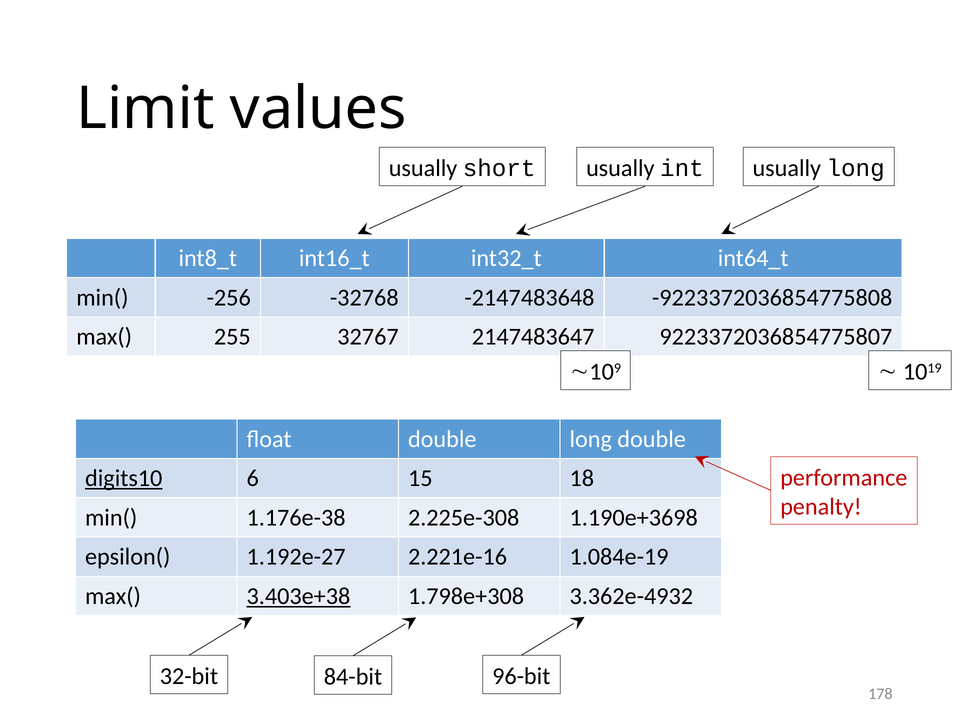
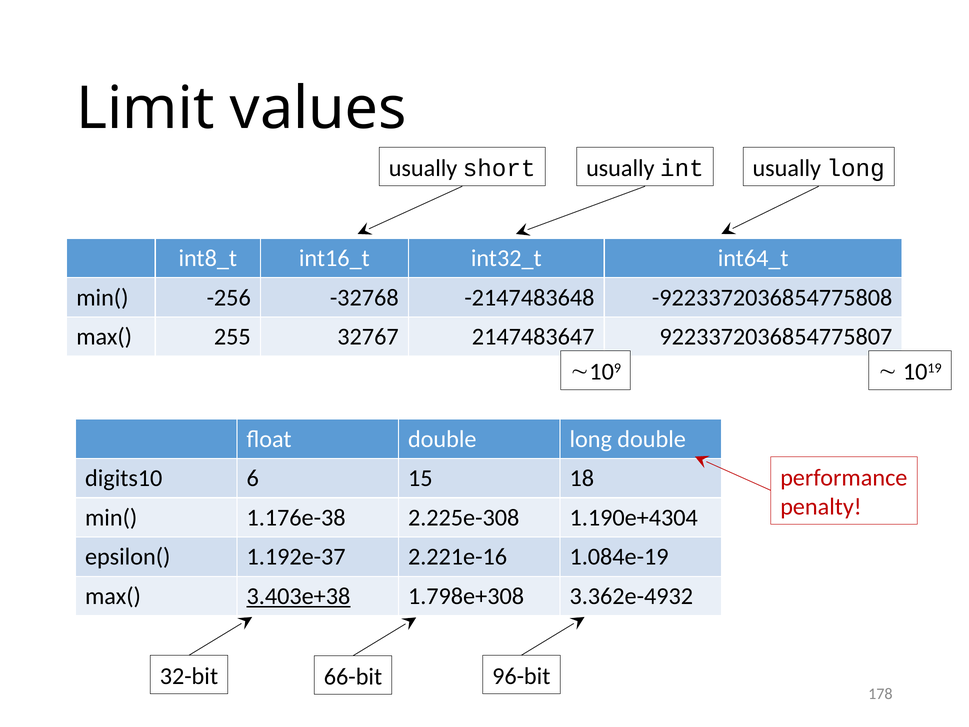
digits10 underline: present -> none (124, 478)
1.190e+3698: 1.190e+3698 -> 1.190e+4304 (634, 518)
1.192e-27: 1.192e-27 -> 1.192e-37 (296, 557)
84-bit: 84-bit -> 66-bit (353, 676)
